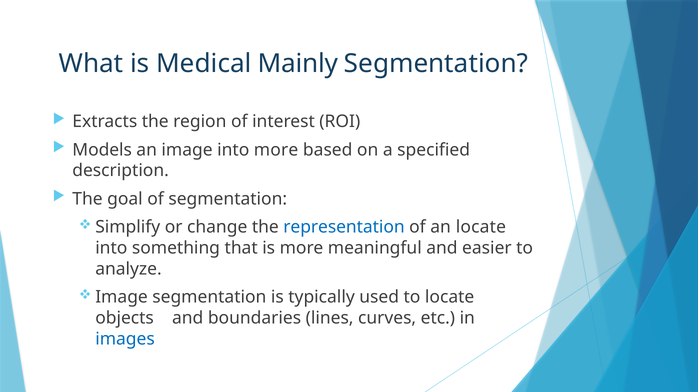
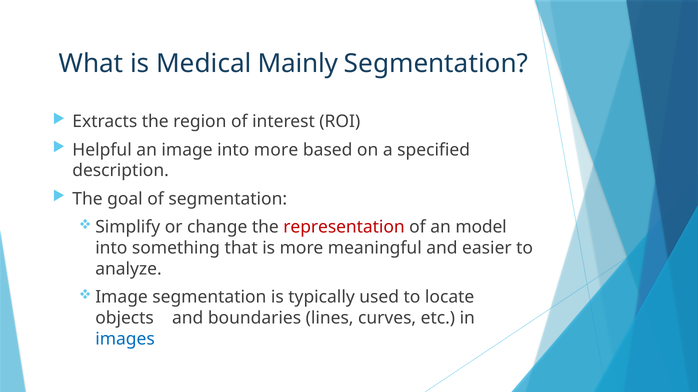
Models: Models -> Helpful (102, 150)
representation colour: blue -> red (344, 227)
an locate: locate -> model (481, 227)
